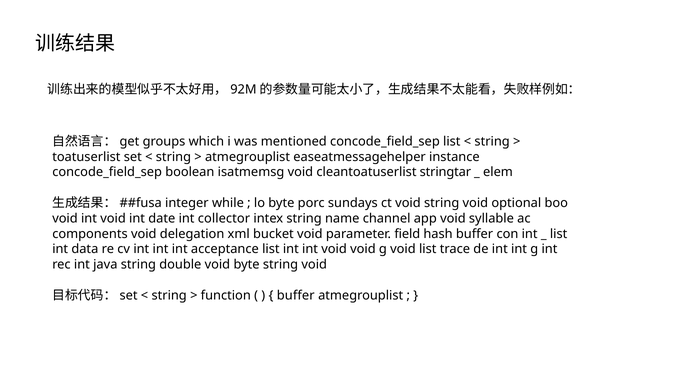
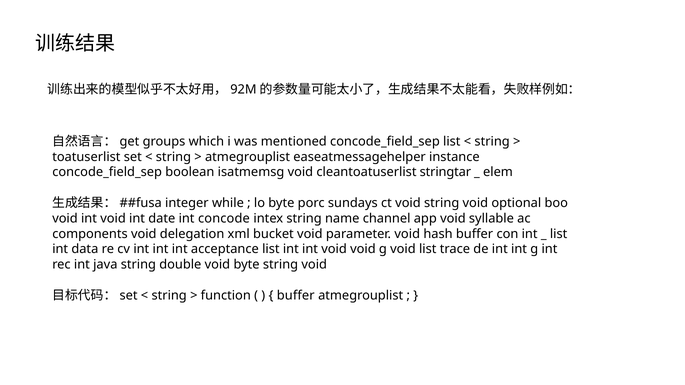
collector: collector -> concode (224, 219)
parameter field: field -> void (407, 234)
